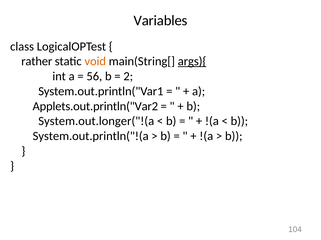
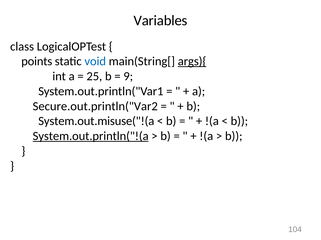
rather: rather -> points (37, 62)
void colour: orange -> blue (95, 62)
56: 56 -> 25 (94, 77)
2: 2 -> 9 (128, 77)
Applets.out.println("Var2: Applets.out.println("Var2 -> Secure.out.println("Var2 (95, 107)
System.out.longer("!(a: System.out.longer("!(a -> System.out.misuse("!(a (96, 122)
System.out.println("!(a underline: none -> present (91, 137)
